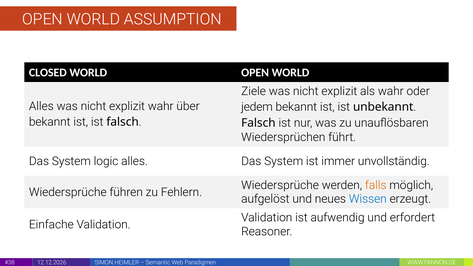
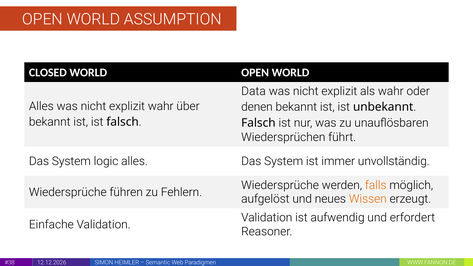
Ziele: Ziele -> Data (254, 91)
jedem: jedem -> denen (257, 107)
Wissen colour: blue -> orange (368, 199)
